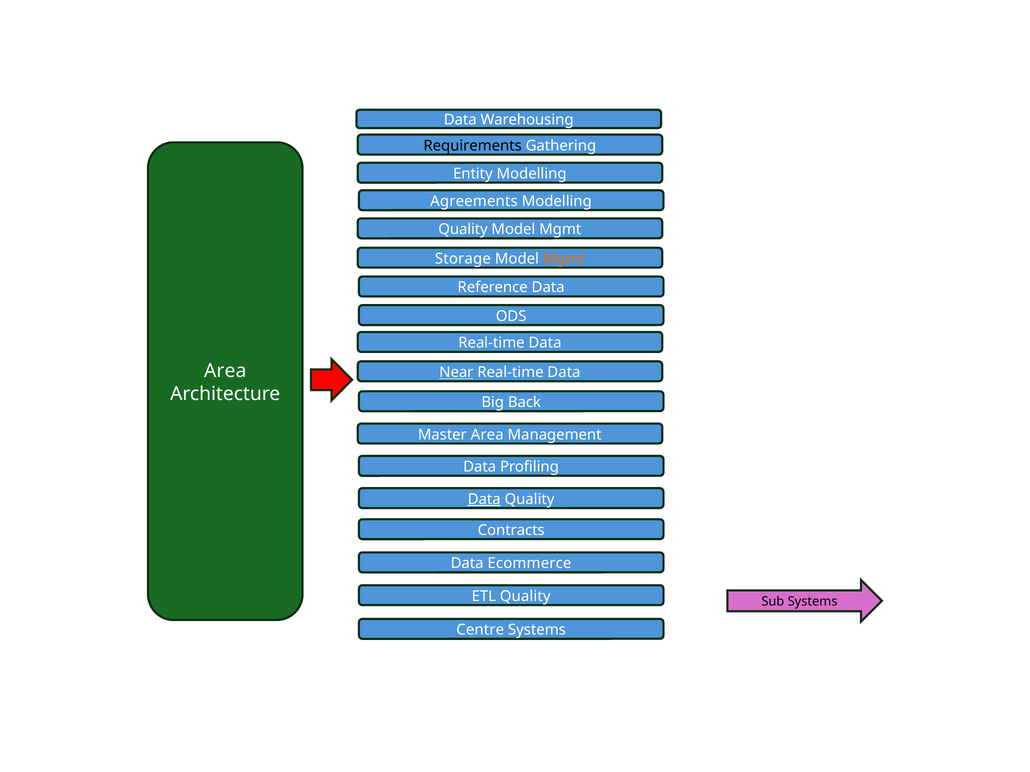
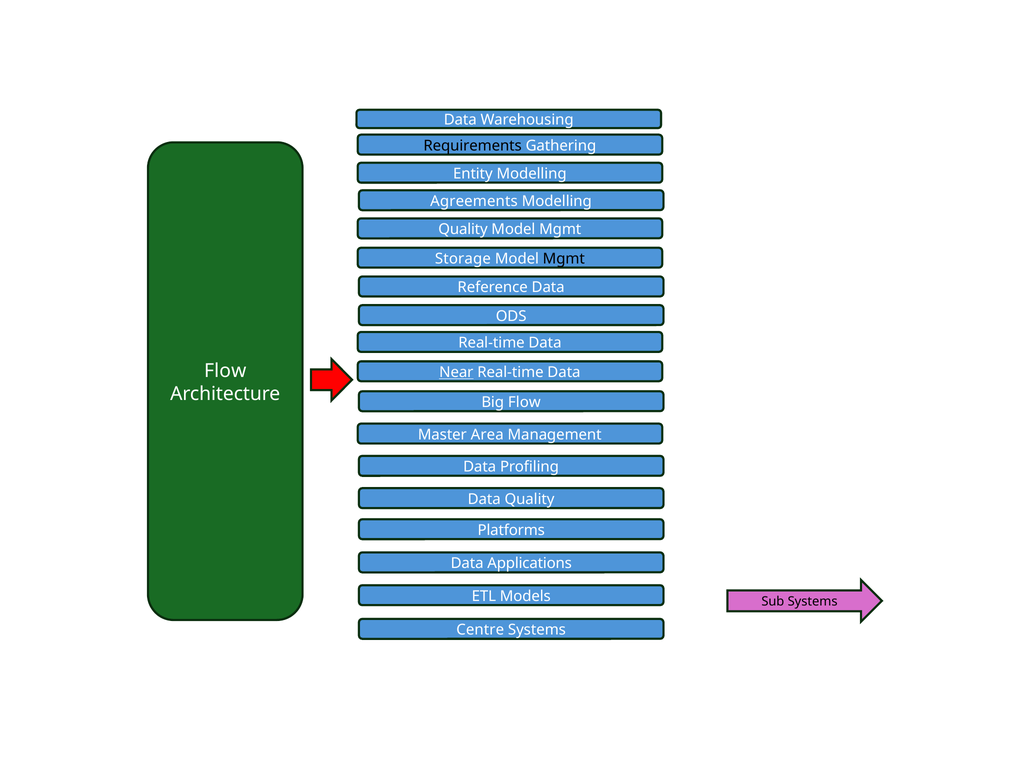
Mgmt colour: orange -> black (564, 259)
Area: Area -> Flow (225, 371)
Big Back: Back -> Flow (524, 403)
Data underline: present -> none (484, 499)
Contracts: Contracts -> Platforms (511, 531)
Ecommerce: Ecommerce -> Applications (530, 564)
ETL Quality: Quality -> Models (525, 597)
